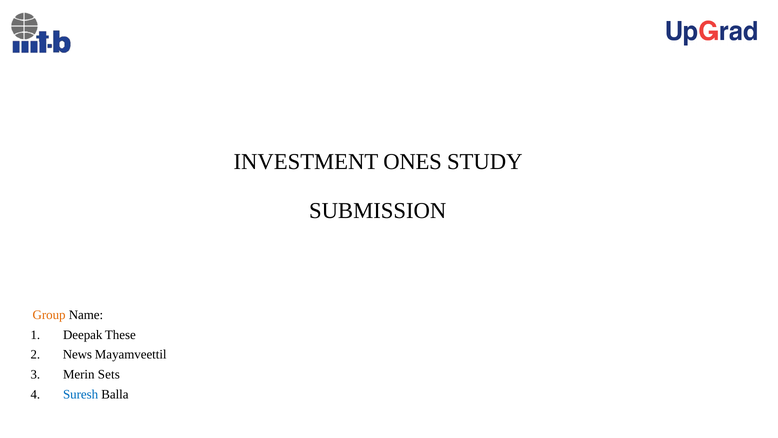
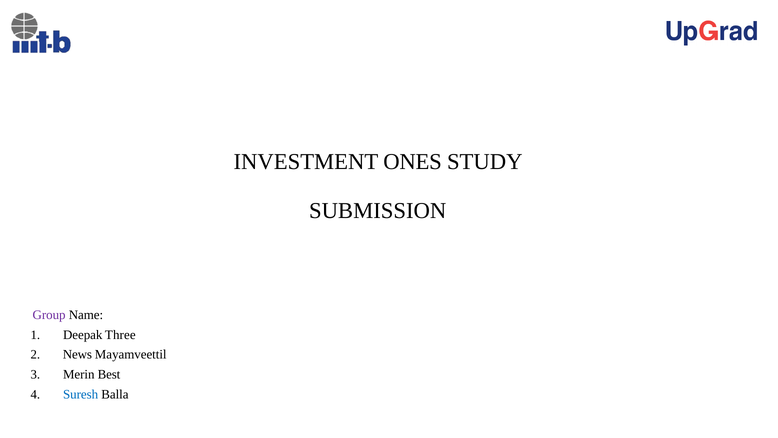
Group colour: orange -> purple (49, 315)
These: These -> Three (120, 334)
Sets: Sets -> Best (109, 374)
